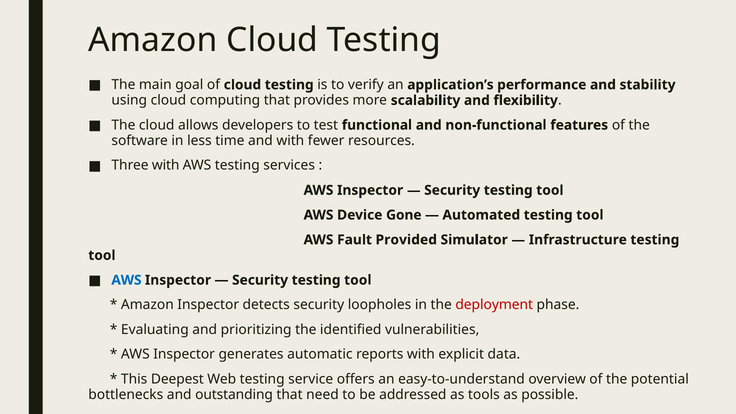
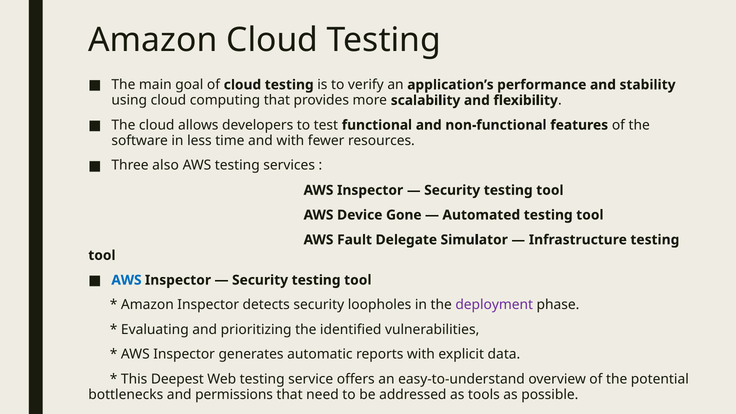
Three with: with -> also (166, 165)
Provided: Provided -> Delegate (406, 240)
deployment colour: red -> purple (494, 305)
outstanding: outstanding -> permissions (234, 395)
